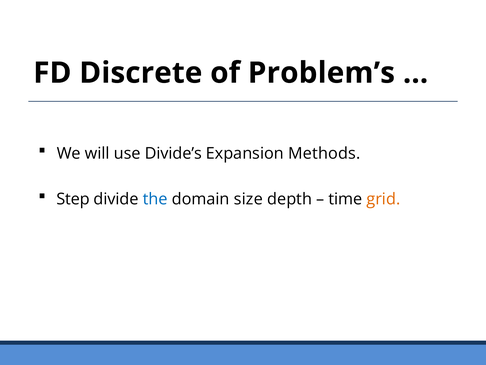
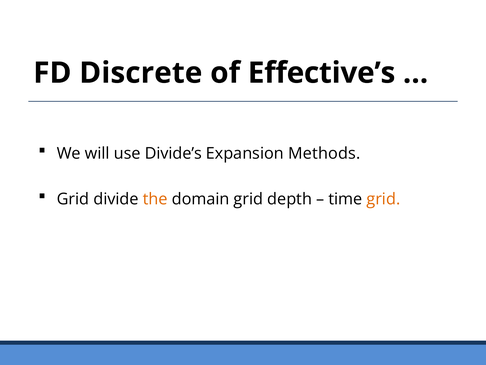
Problem’s: Problem’s -> Effective’s (322, 73)
Step: Step -> Grid (73, 199)
the colour: blue -> orange (155, 199)
domain size: size -> grid (248, 199)
